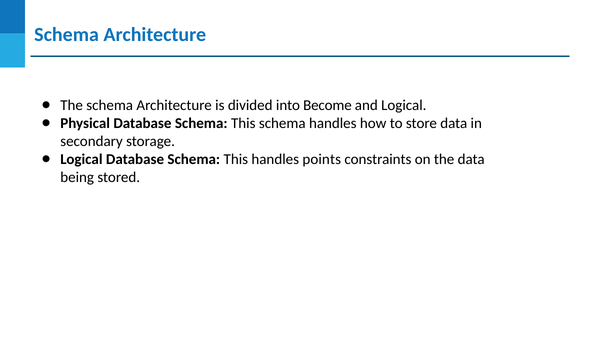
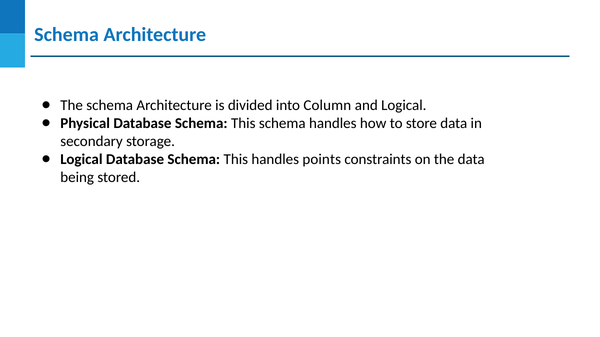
Become: Become -> Column (327, 105)
